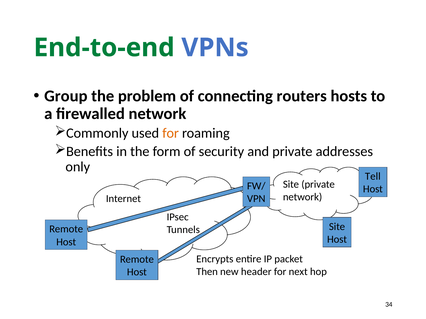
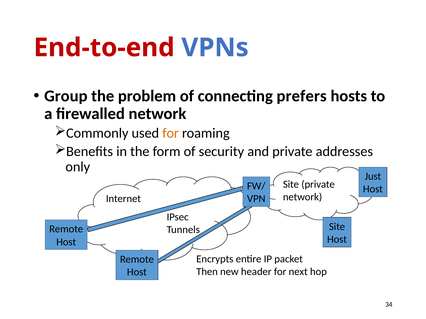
End-to-end colour: green -> red (104, 48)
routers: routers -> prefers (302, 96)
Tell: Tell -> Just (373, 177)
